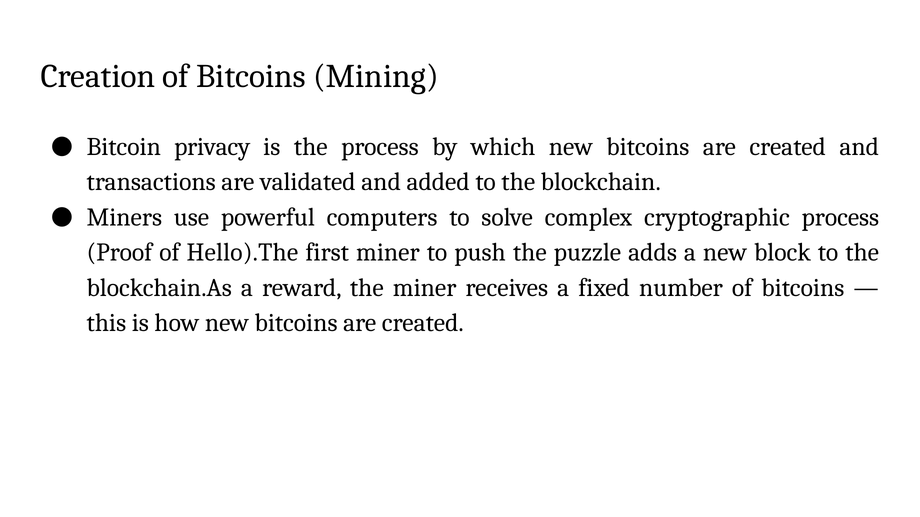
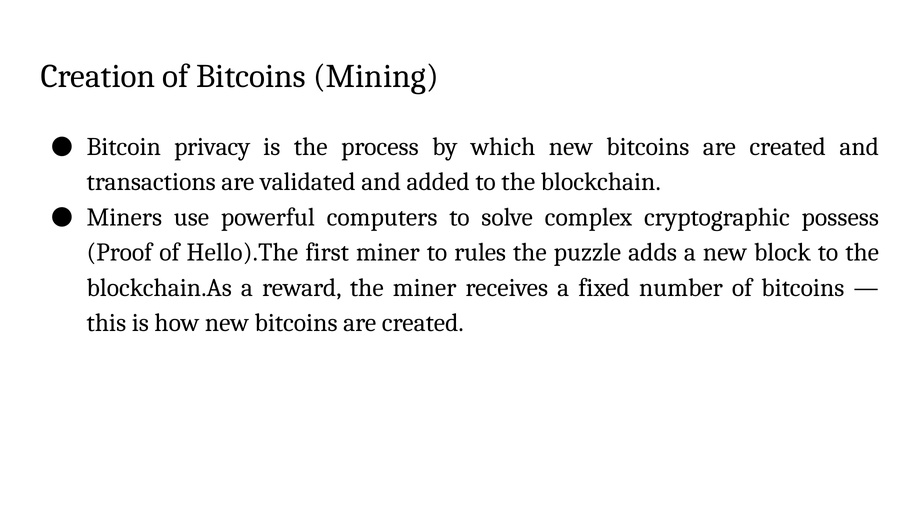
cryptographic process: process -> possess (840, 217)
push: push -> rules (480, 253)
